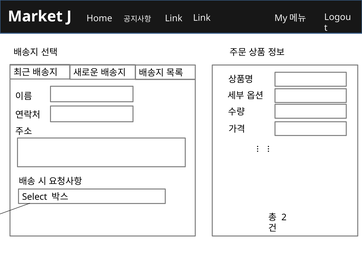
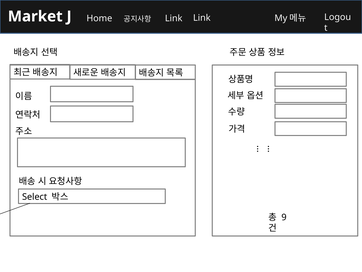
2: 2 -> 9 (284, 217)
